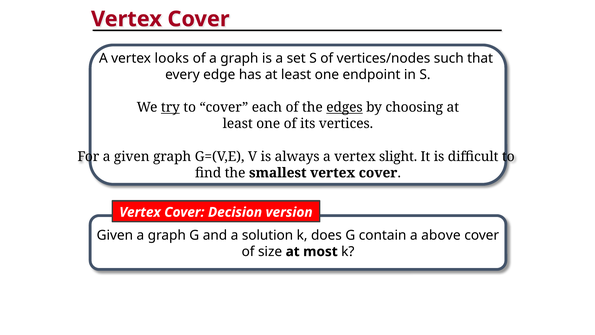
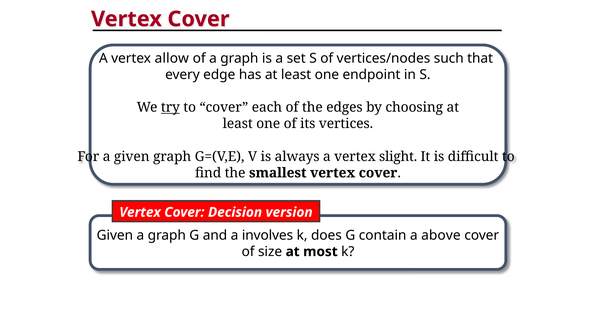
looks: looks -> allow (172, 58)
edges underline: present -> none (344, 107)
solution: solution -> involves (267, 235)
